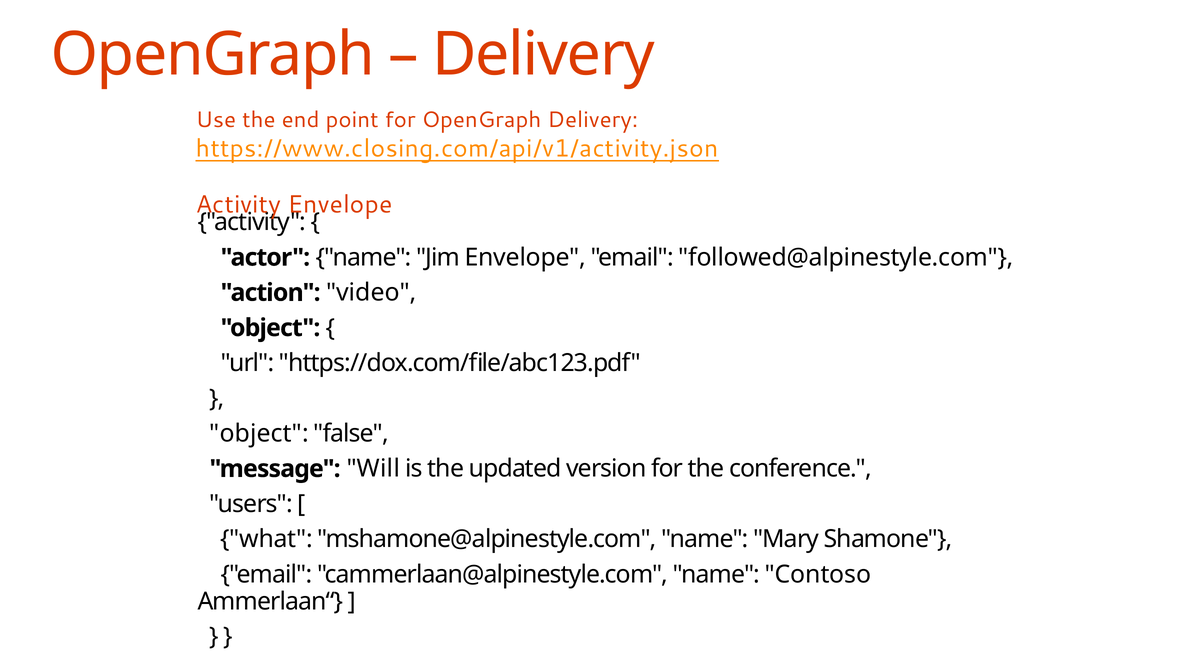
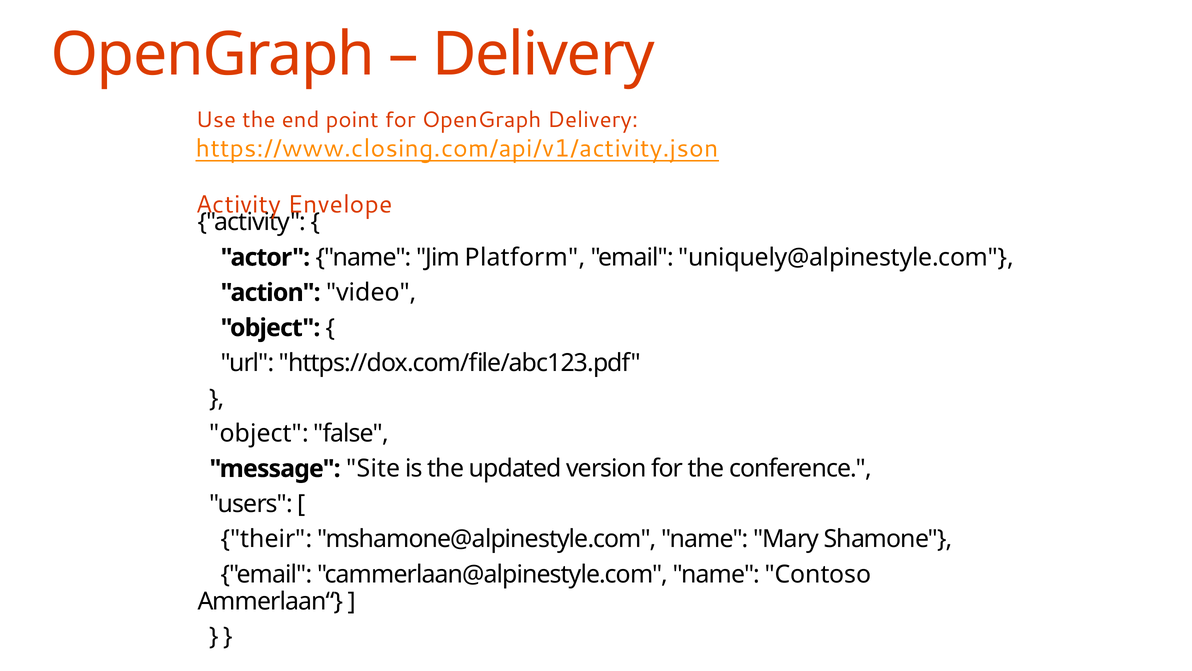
Jim Envelope: Envelope -> Platform (525, 257)
followed@alpinestyle.com: followed@alpinestyle.com -> uniquely@alpinestyle.com (846, 257)
Will: Will -> Site (373, 469)
what: what -> their (266, 539)
